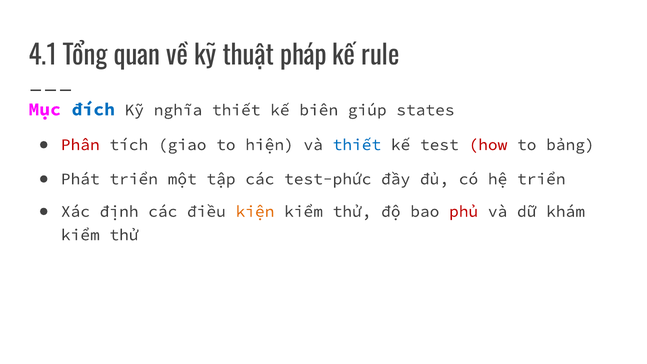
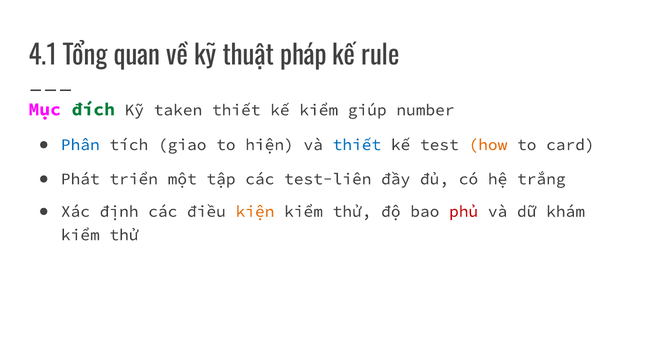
đích colour: blue -> green (93, 109)
nghĩa: nghĩa -> taken (178, 110)
kế biên: biên -> kiểm (319, 110)
states: states -> number (425, 110)
Phân colour: red -> blue (80, 145)
how colour: red -> orange (488, 145)
bảng: bảng -> card (570, 145)
test-phức: test-phức -> test-liên (328, 179)
hệ triển: triển -> trắng (541, 179)
